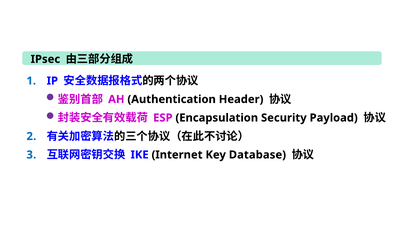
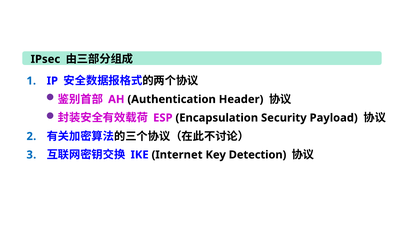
Database: Database -> Detection (258, 155)
